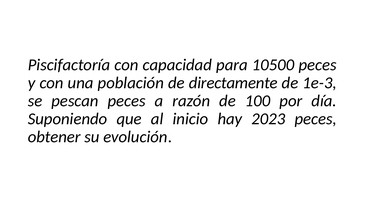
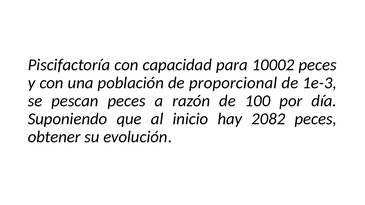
10500: 10500 -> 10002 (273, 65)
directamente: directamente -> proporcional (233, 83)
2023: 2023 -> 2082 (268, 119)
